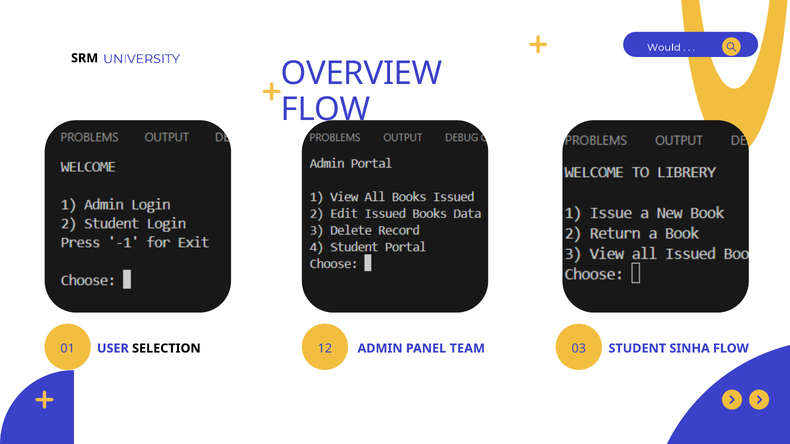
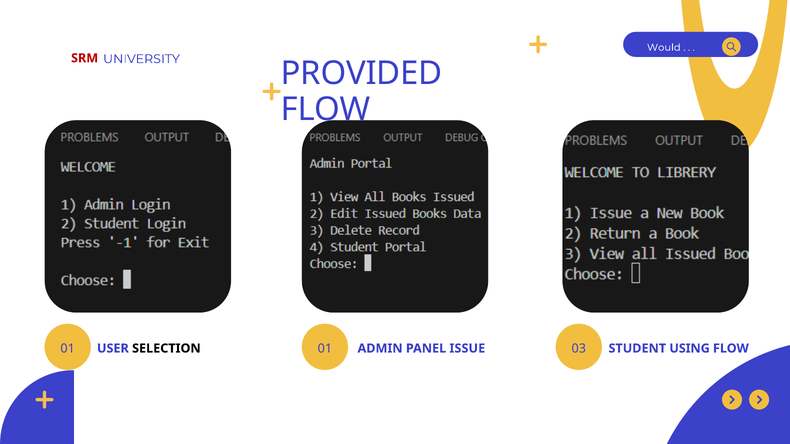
SRM colour: black -> red (85, 58)
OVERVIEW: OVERVIEW -> PROVIDED (362, 73)
01 12: 12 -> 01 (325, 349)
TEAM: TEAM -> ISSUE (467, 349)
SINHA: SINHA -> USING (690, 349)
